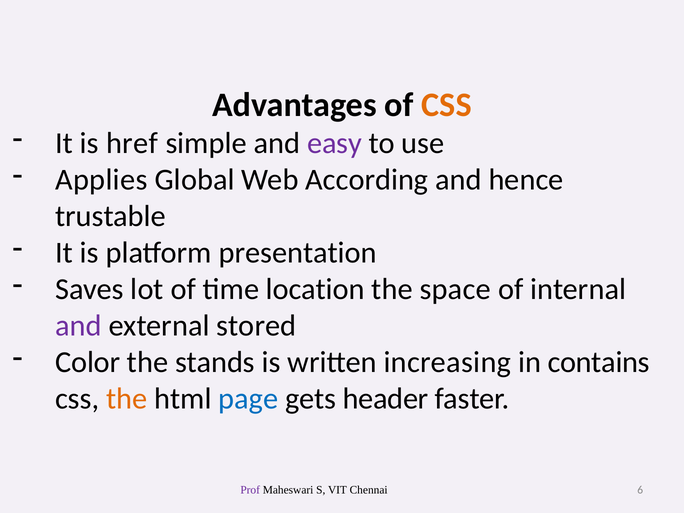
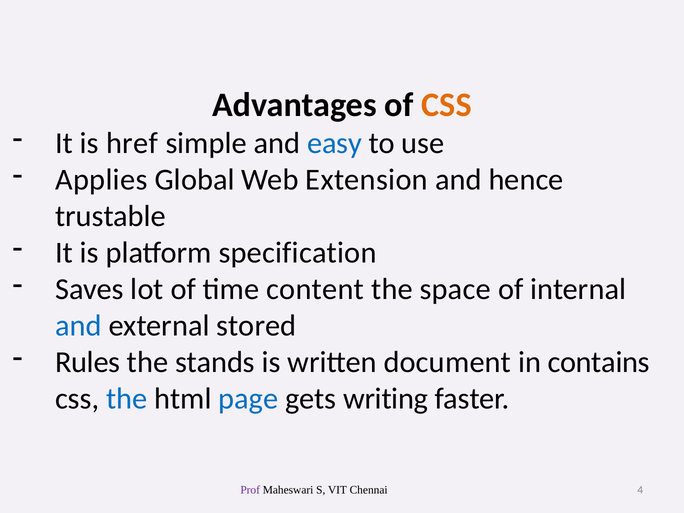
easy colour: purple -> blue (334, 143)
According: According -> Extension (367, 180)
presentation: presentation -> specification (298, 253)
location: location -> content (315, 289)
and colour: purple -> blue (78, 326)
Color: Color -> Rules (88, 362)
increasing: increasing -> document (447, 362)
the colour: orange -> blue (127, 399)
header: header -> writing (386, 399)
6: 6 -> 4 (640, 490)
